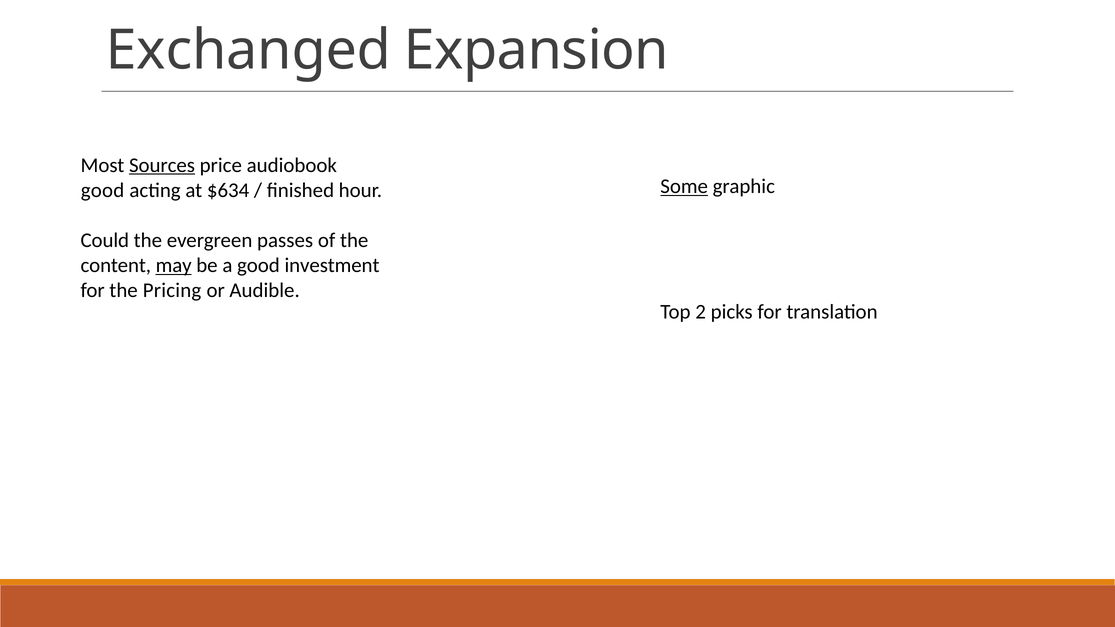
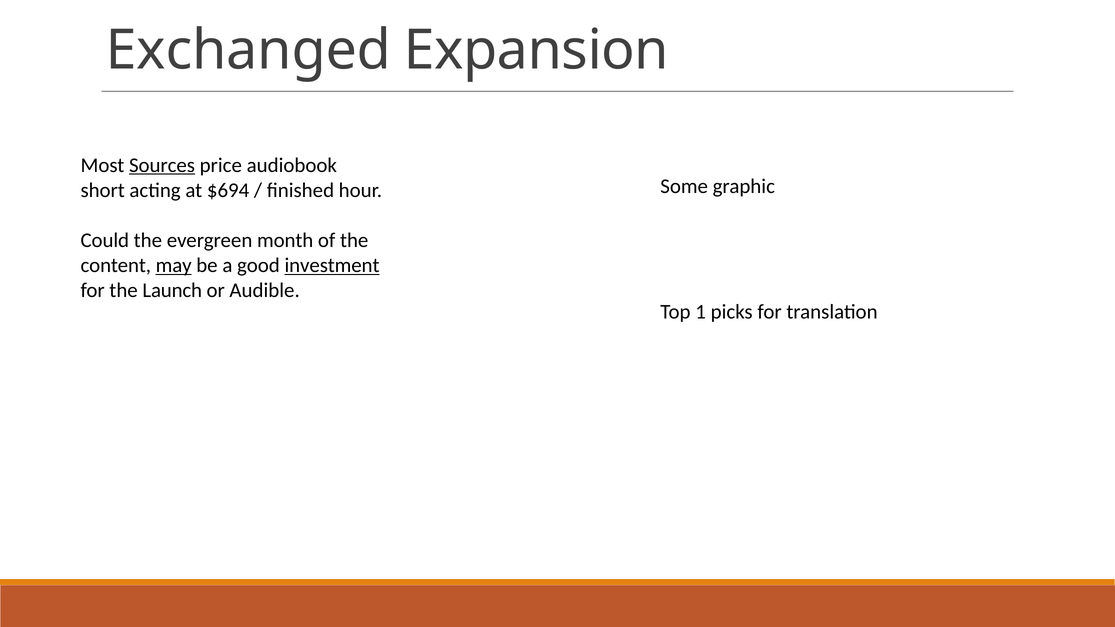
Some underline: present -> none (684, 187)
good: good -> short (103, 190)
$634: $634 -> $694 (228, 190)
passes: passes -> month (285, 240)
investment underline: none -> present (332, 266)
Pricing: Pricing -> Launch (172, 291)
2: 2 -> 1 (701, 312)
